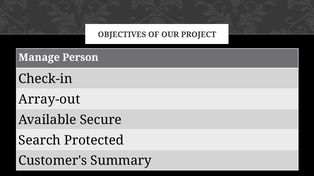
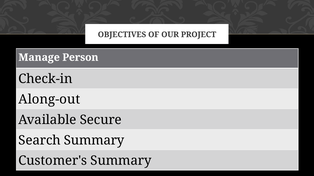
Array-out: Array-out -> Along-out (49, 100)
Search Protected: Protected -> Summary (94, 141)
